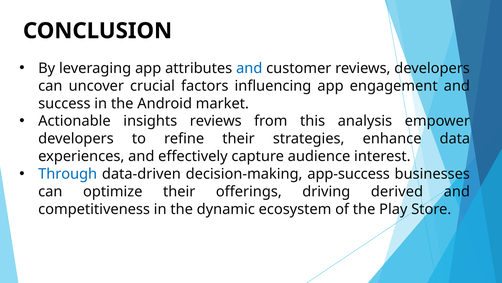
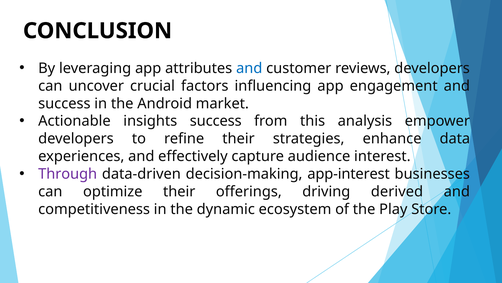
insights reviews: reviews -> success (216, 121)
Through colour: blue -> purple (68, 174)
app-success: app-success -> app-interest (349, 174)
